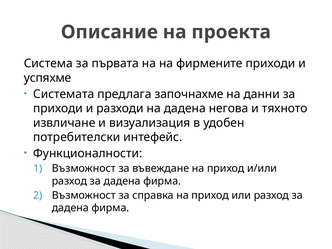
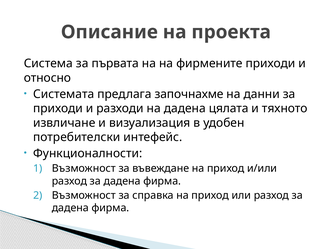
успяхме: успяхме -> относно (47, 78)
негова: негова -> цялата (229, 108)
